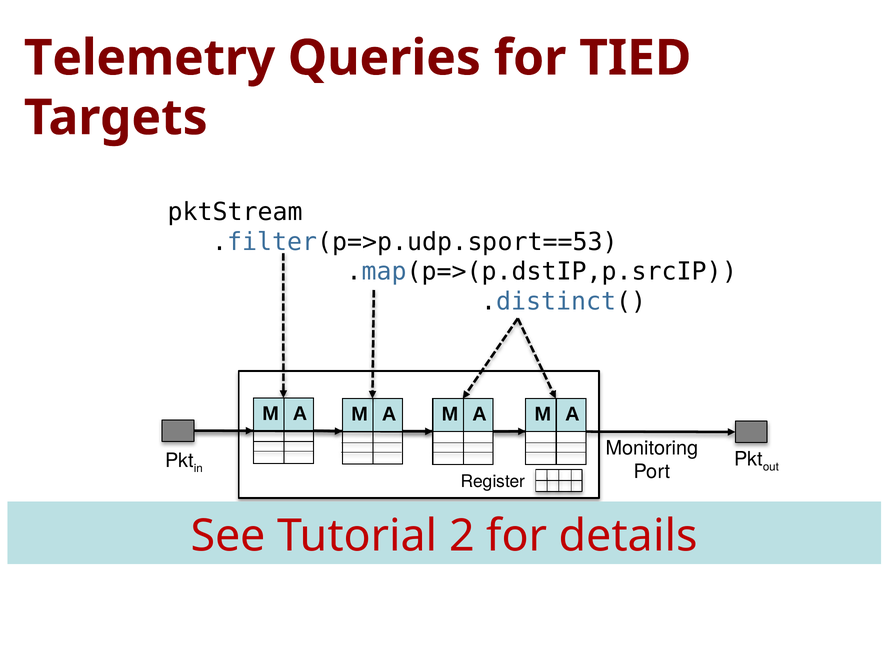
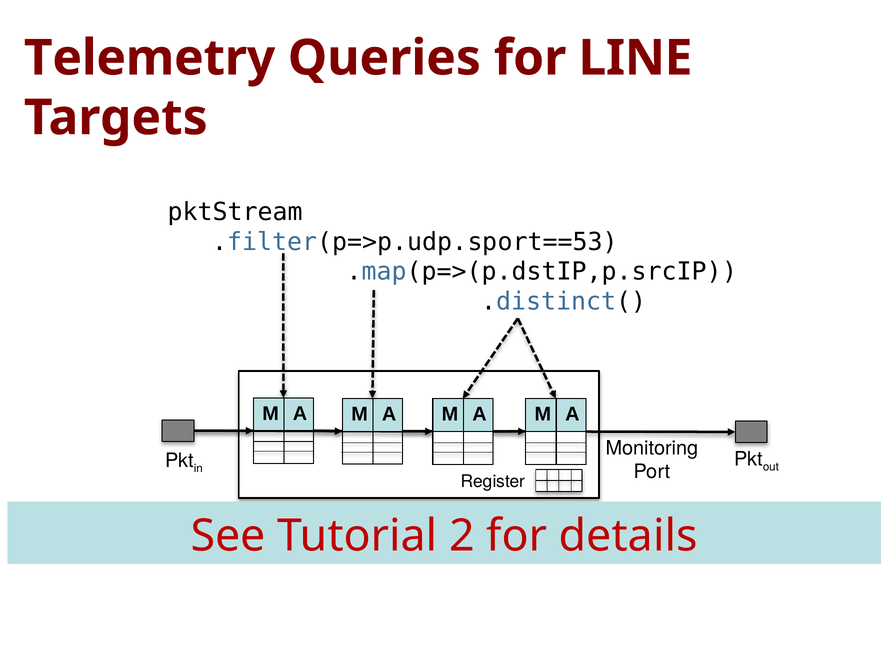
TIED: TIED -> LINE (635, 58)
